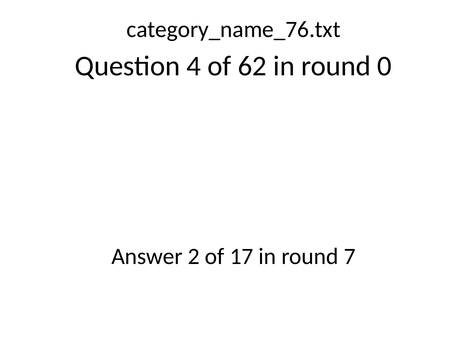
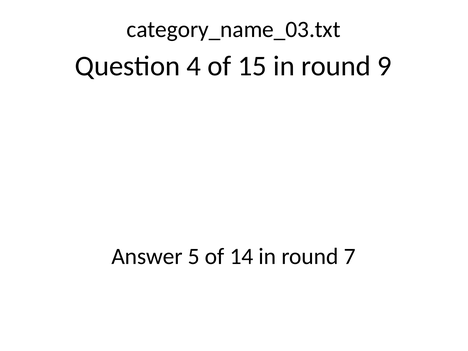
category_name_76.txt: category_name_76.txt -> category_name_03.txt (234, 30)
62: 62 -> 15 (252, 66)
0: 0 -> 9 (385, 66)
2: 2 -> 5 (194, 256)
17: 17 -> 14 (242, 256)
